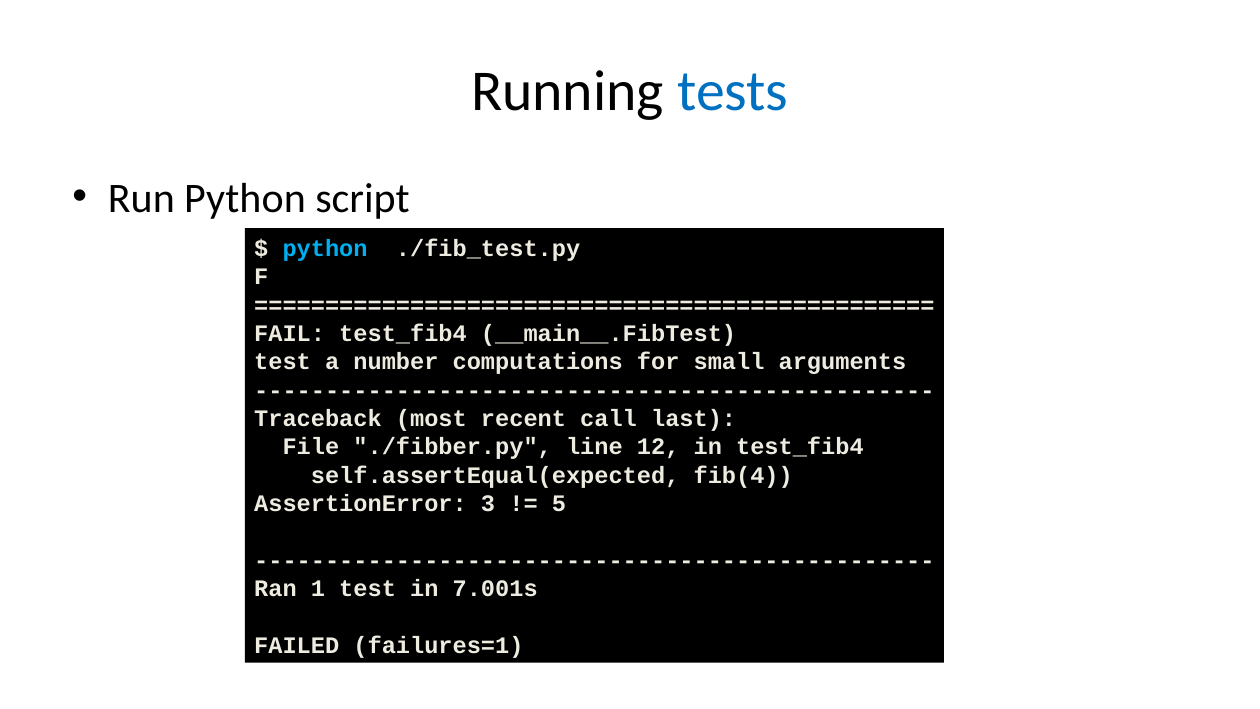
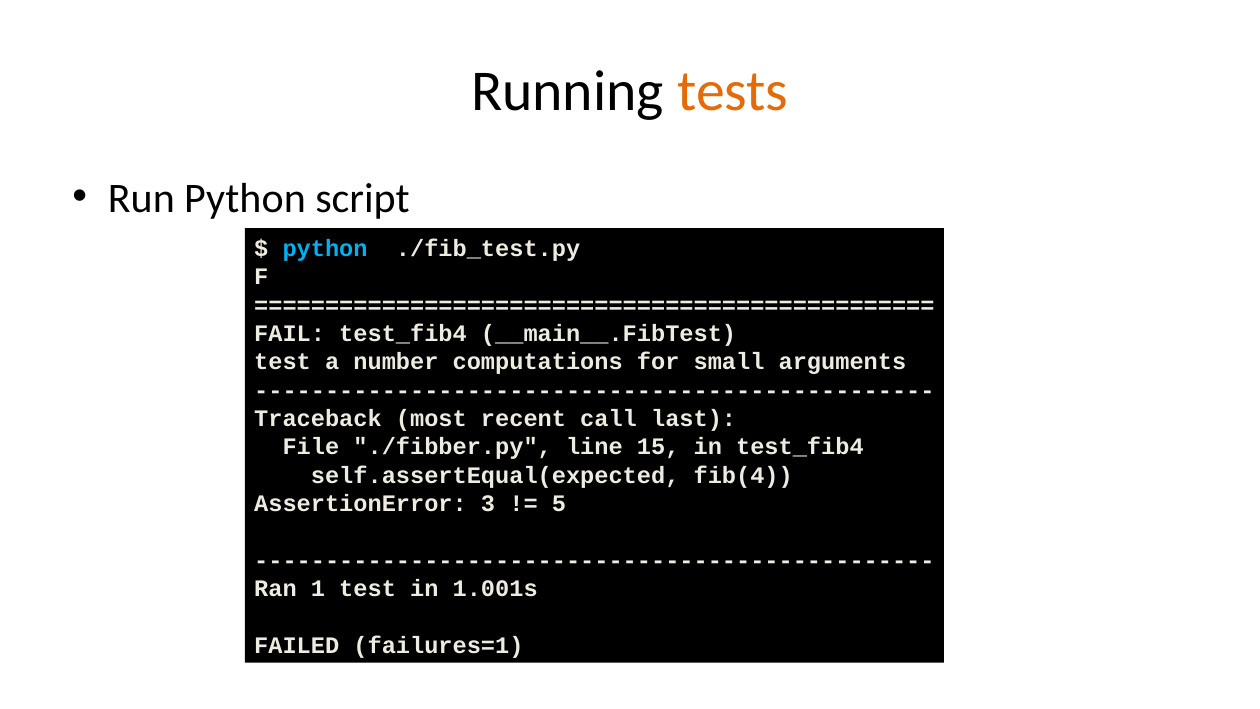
tests colour: blue -> orange (733, 91)
12: 12 -> 15 (658, 447)
7.001s: 7.001s -> 1.001s (495, 589)
